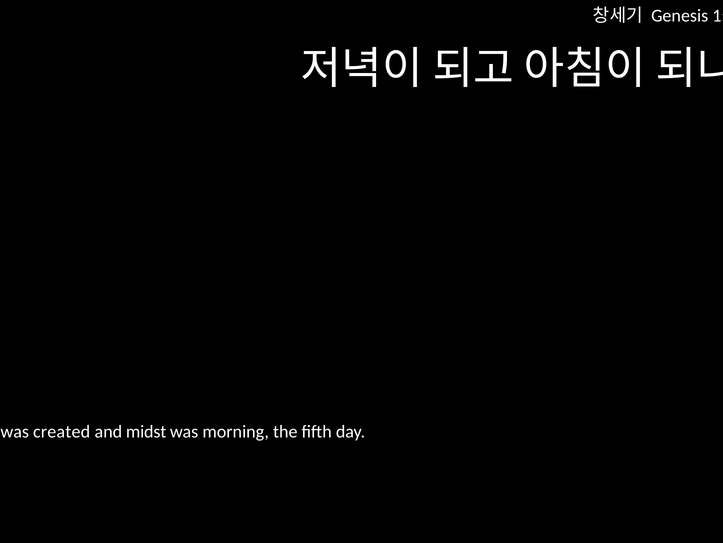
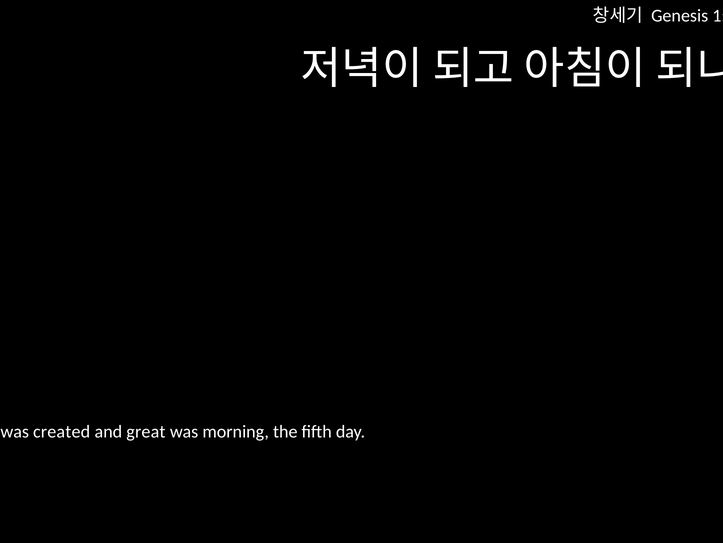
midst: midst -> great (146, 431)
